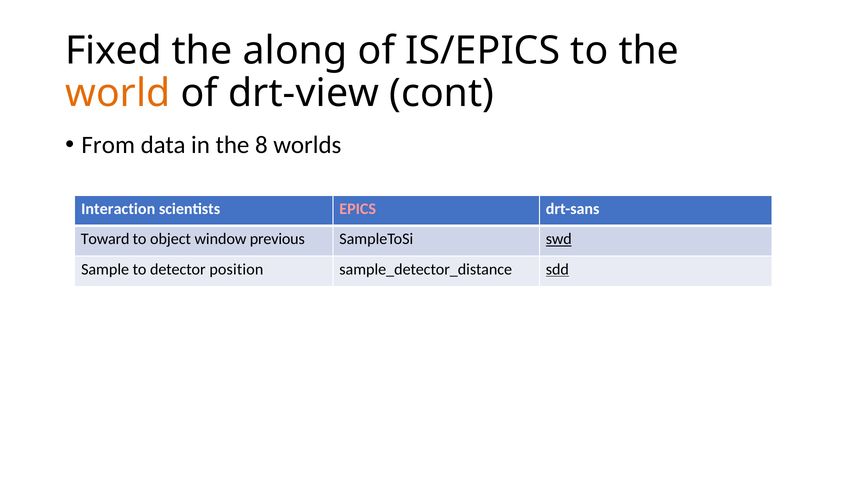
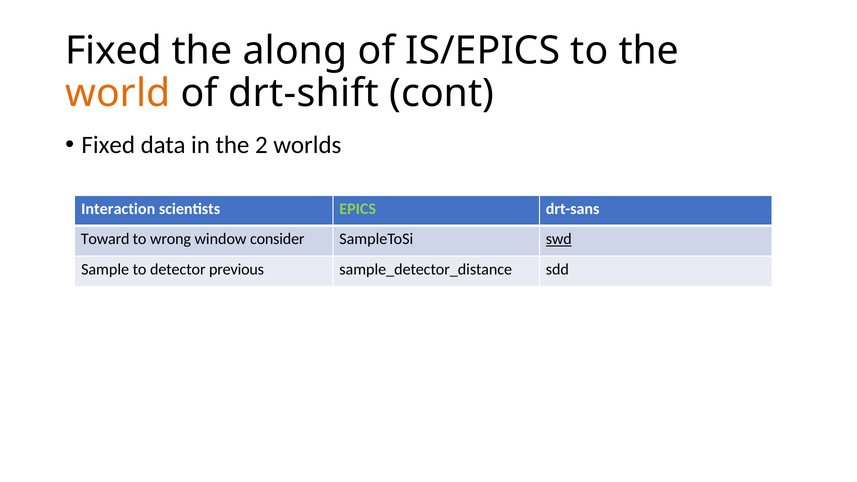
drt-view: drt-view -> drt-shift (303, 93)
From: From -> Fixed (108, 145)
8: 8 -> 2 (261, 145)
EPICS colour: pink -> light green (358, 209)
object: object -> wrong (171, 239)
previous: previous -> consider (277, 239)
position: position -> previous (237, 269)
sdd underline: present -> none (557, 269)
